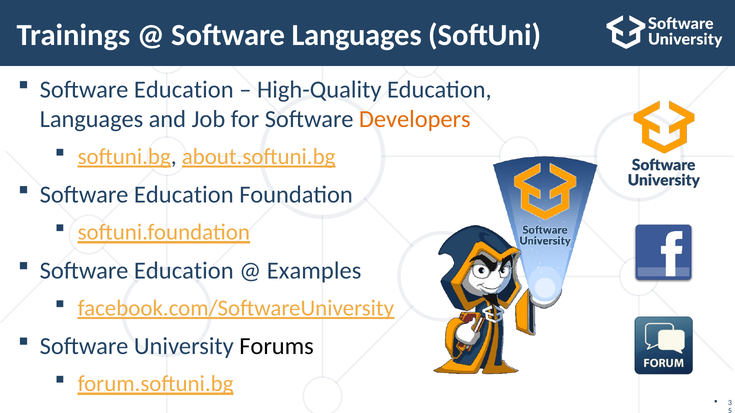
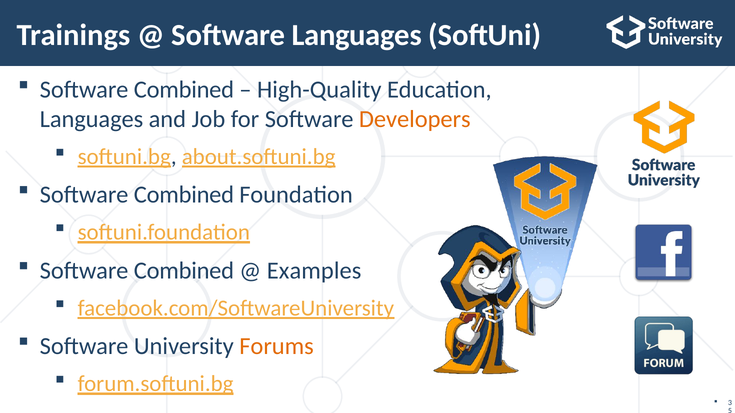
Education: Education -> Combined (184, 90)
Education: Education -> Combined (184, 195)
Education: Education -> Combined (184, 271)
Forums colour: black -> orange (277, 347)
